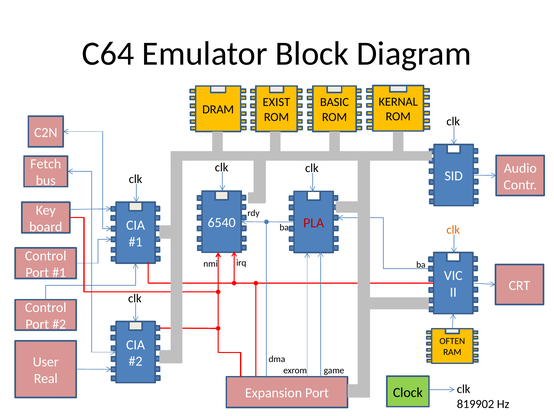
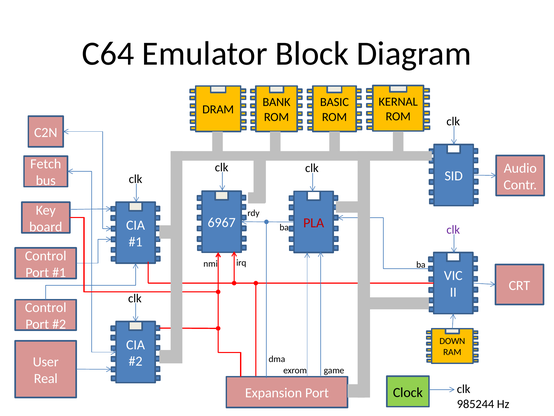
EXIST: EXIST -> BANK (277, 102)
6540: 6540 -> 6967 (222, 222)
clk colour: orange -> purple (453, 229)
OFTEN: OFTEN -> DOWN (452, 341)
819902: 819902 -> 985244 (476, 404)
